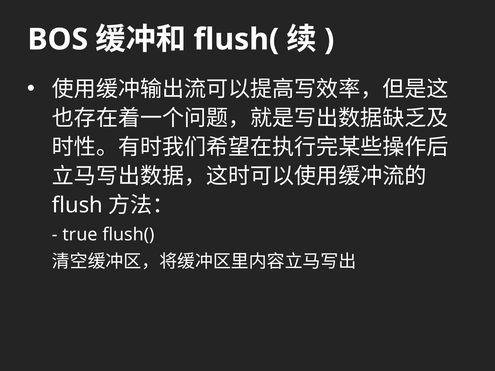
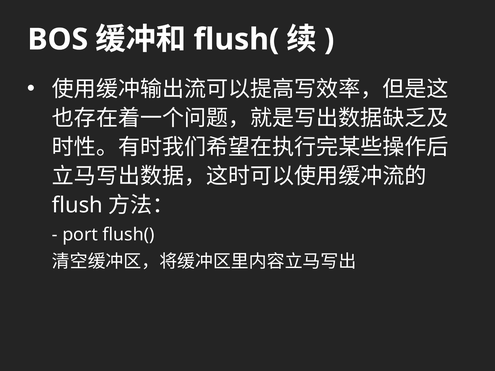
true: true -> port (80, 235)
